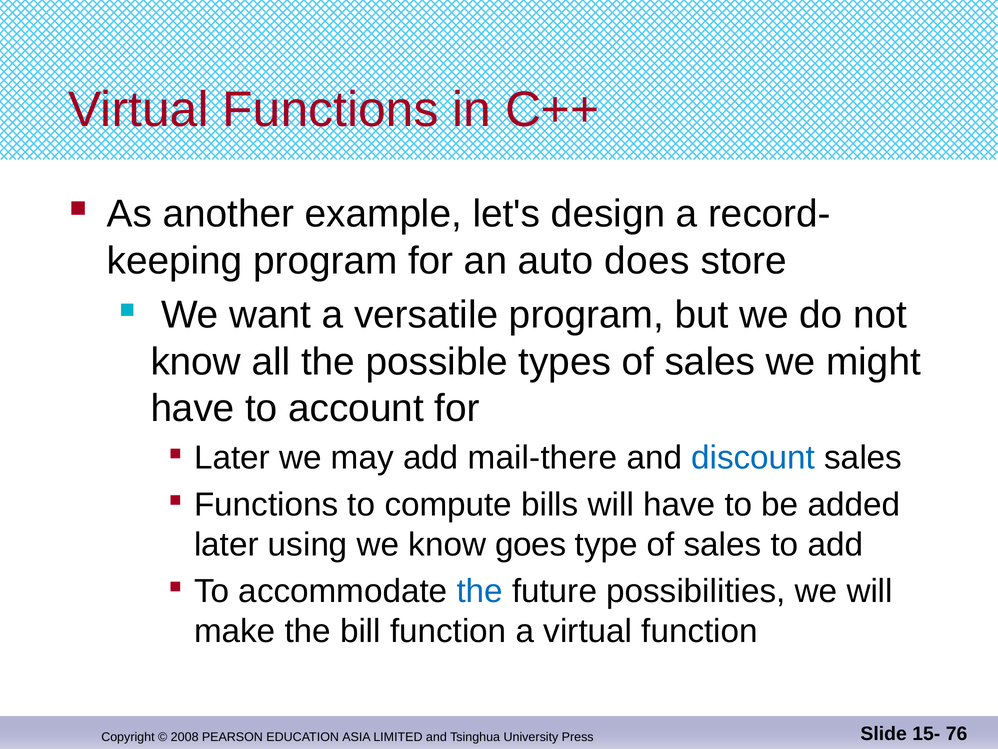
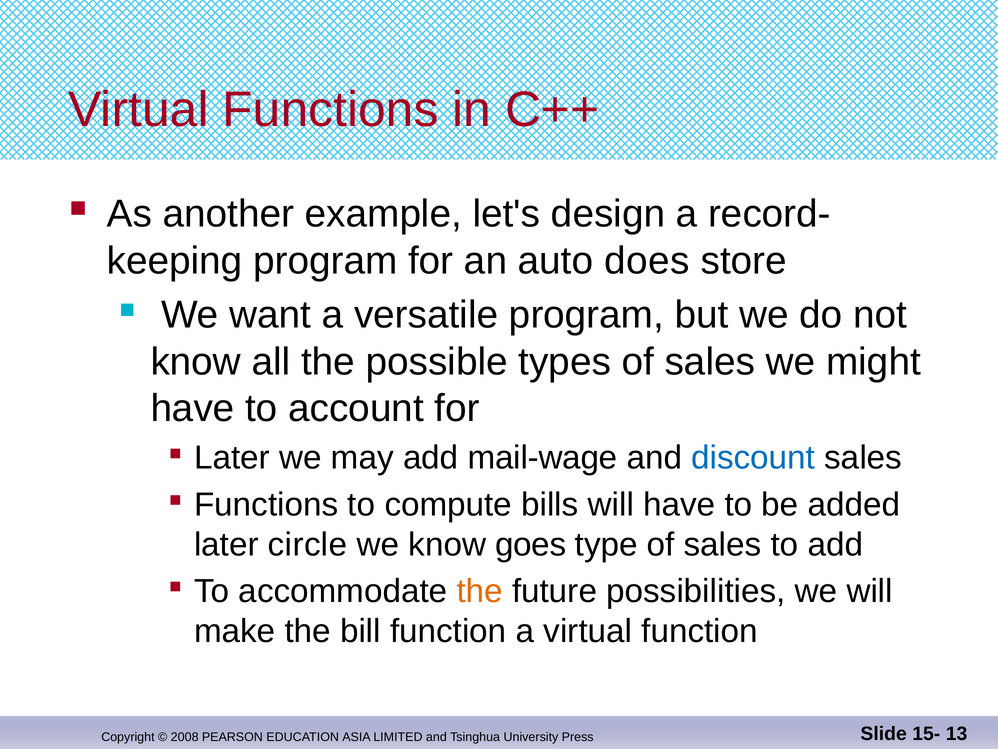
mail-there: mail-there -> mail-wage (543, 458)
using: using -> circle (308, 544)
the colour: blue -> orange (480, 591)
76: 76 -> 13 (957, 733)
